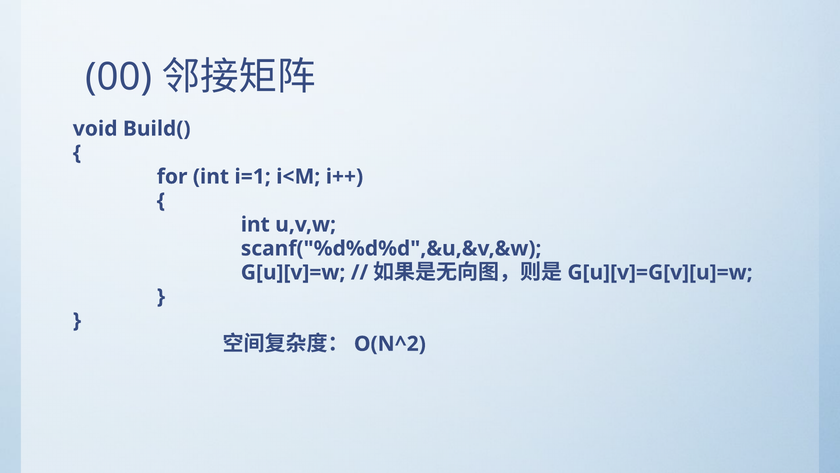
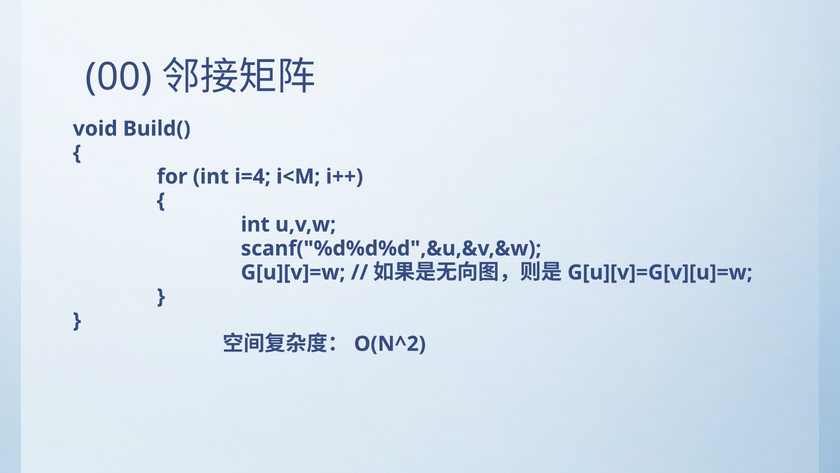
i=1: i=1 -> i=4 (253, 177)
